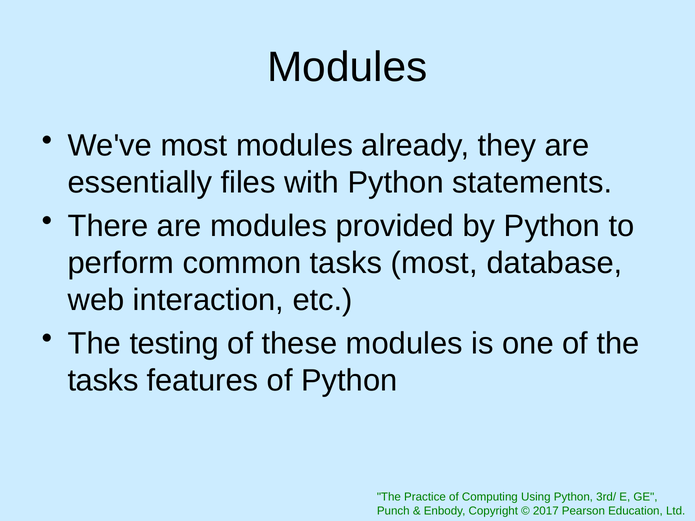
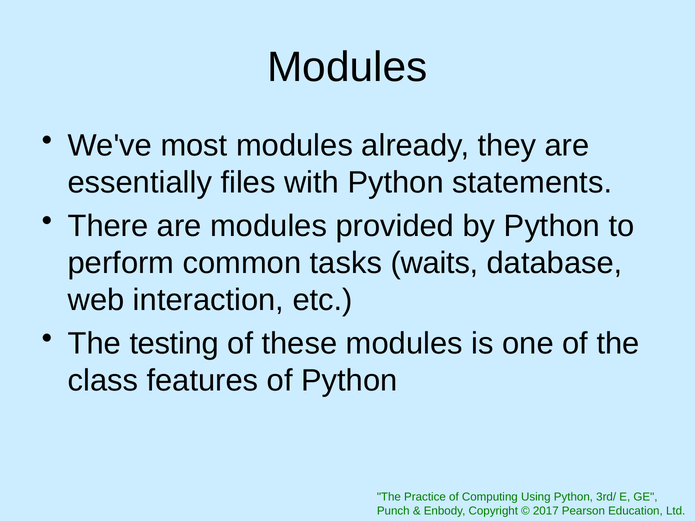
tasks most: most -> waits (434, 263)
tasks: tasks -> class (103, 381)
